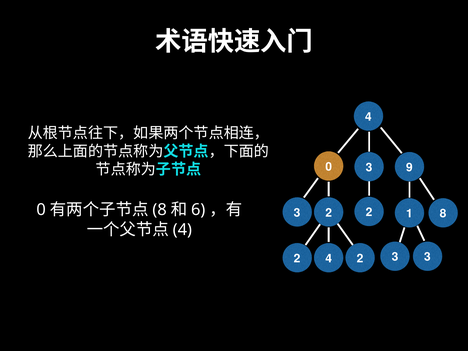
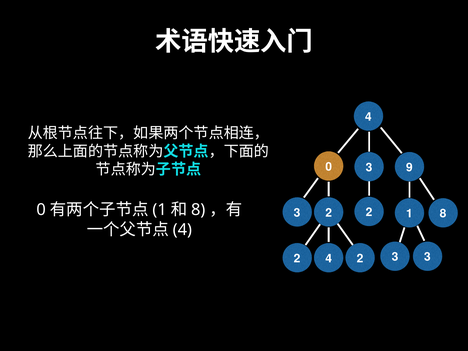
8: 8 -> 1 (160, 210)
6: 6 -> 8 (198, 210)
